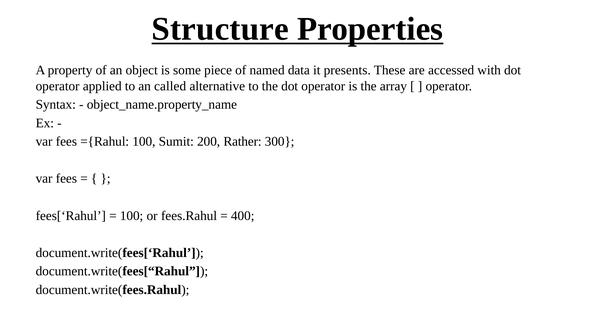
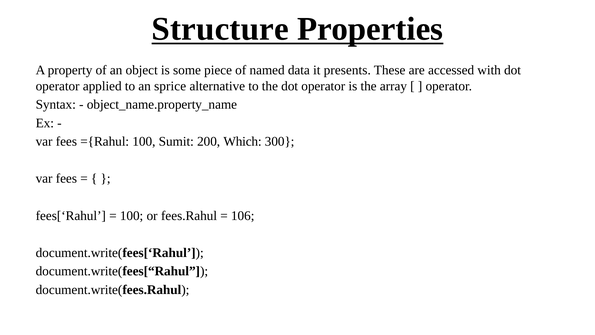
called: called -> sprice (170, 86)
Rather: Rather -> Which (243, 141)
400: 400 -> 106 (243, 215)
